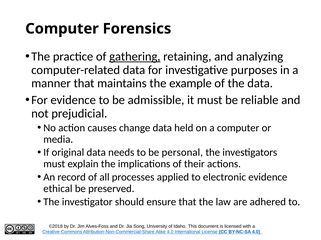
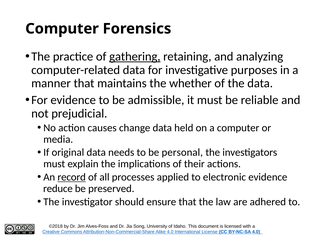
example: example -> whether (190, 84)
record underline: none -> present (72, 178)
ethical: ethical -> reduce (58, 189)
